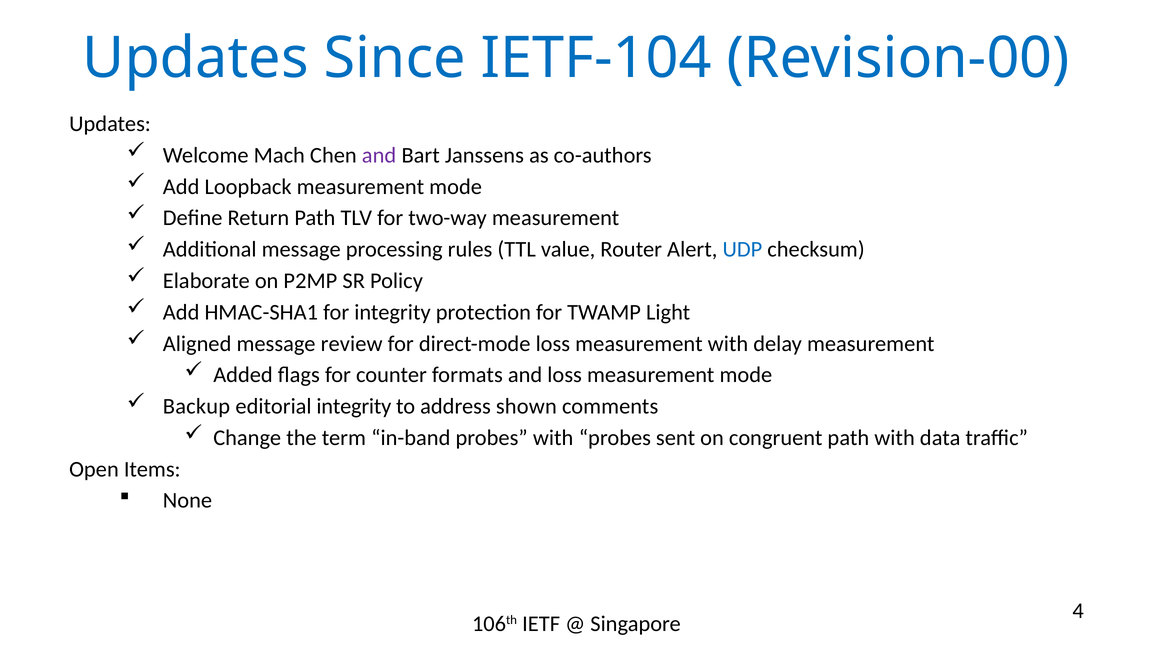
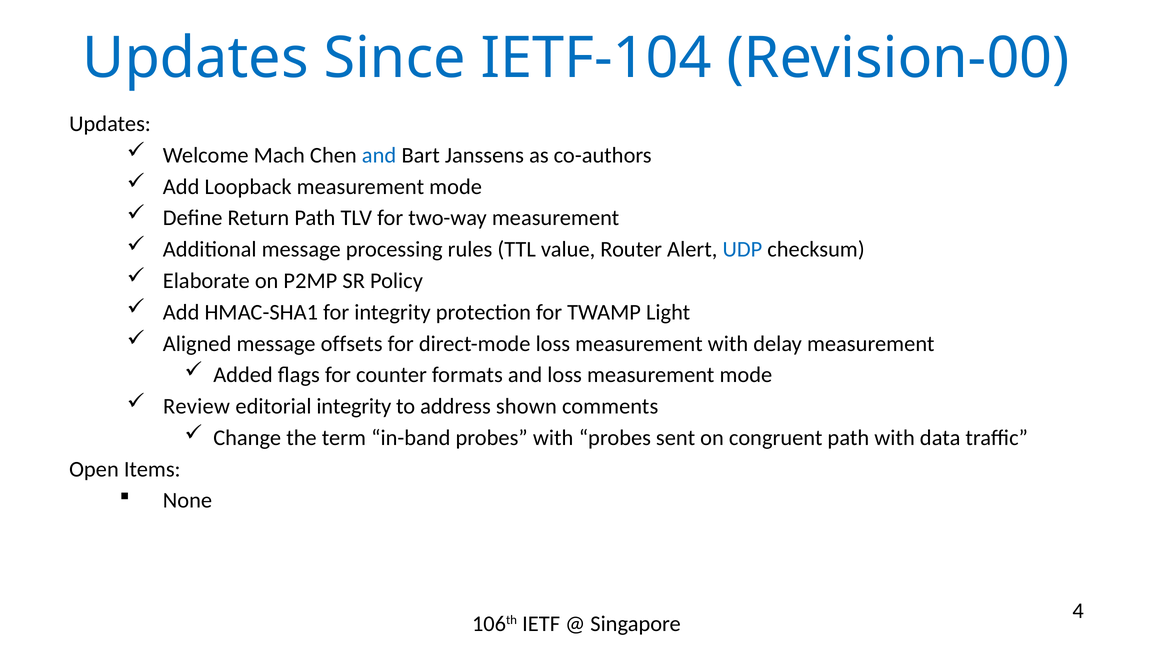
and colour: purple -> blue (379, 155)
review: review -> offsets (352, 344)
Backup: Backup -> Review (196, 407)
